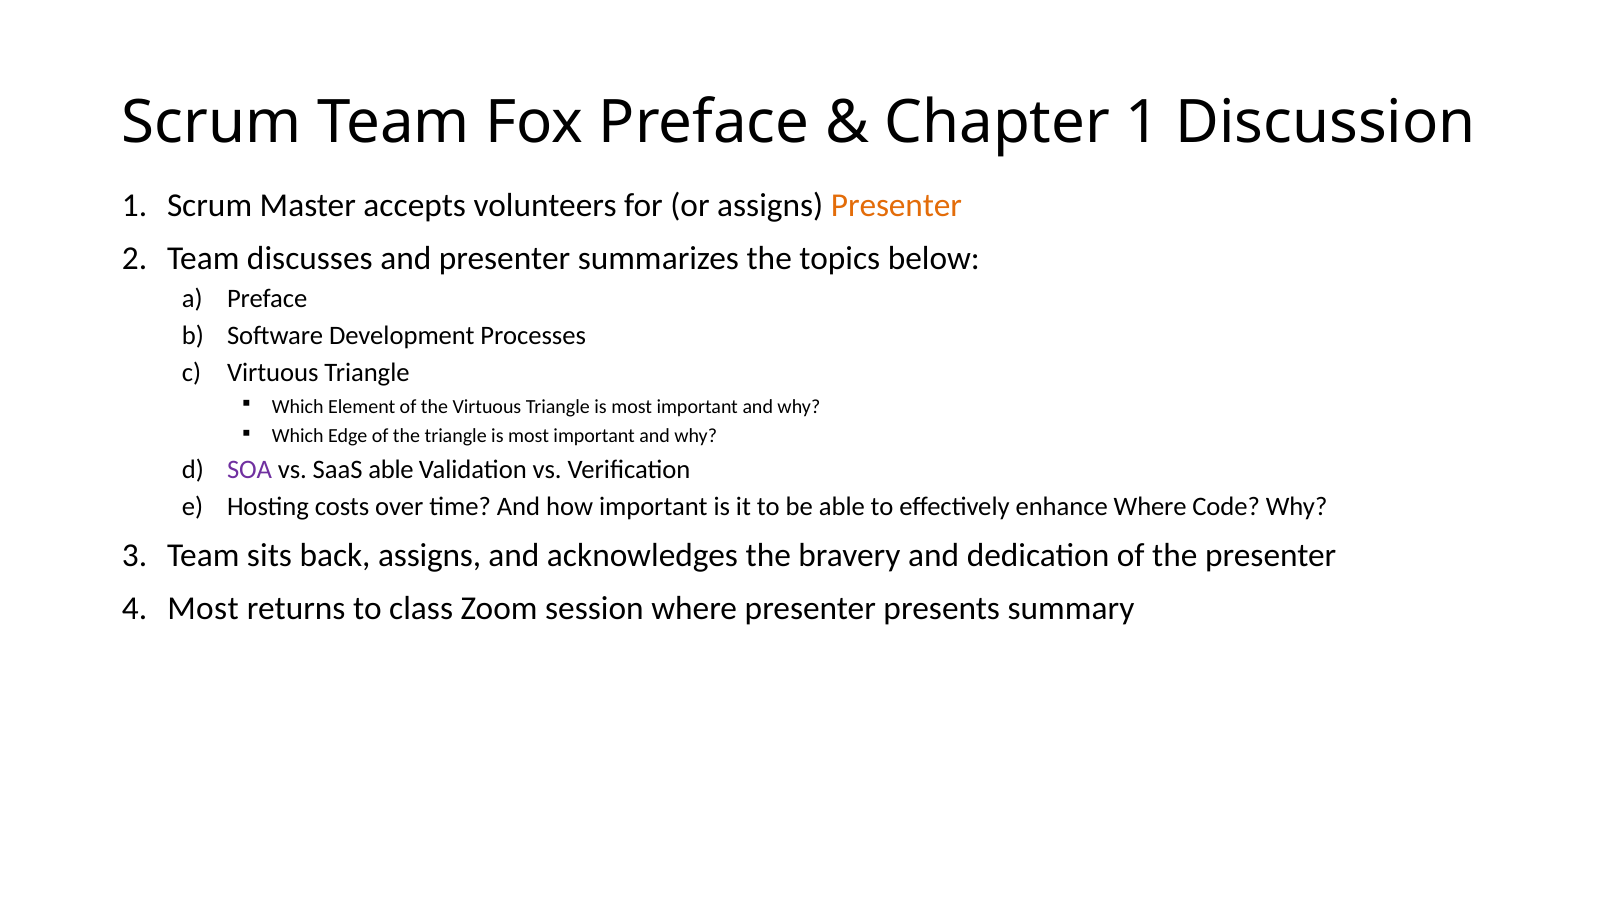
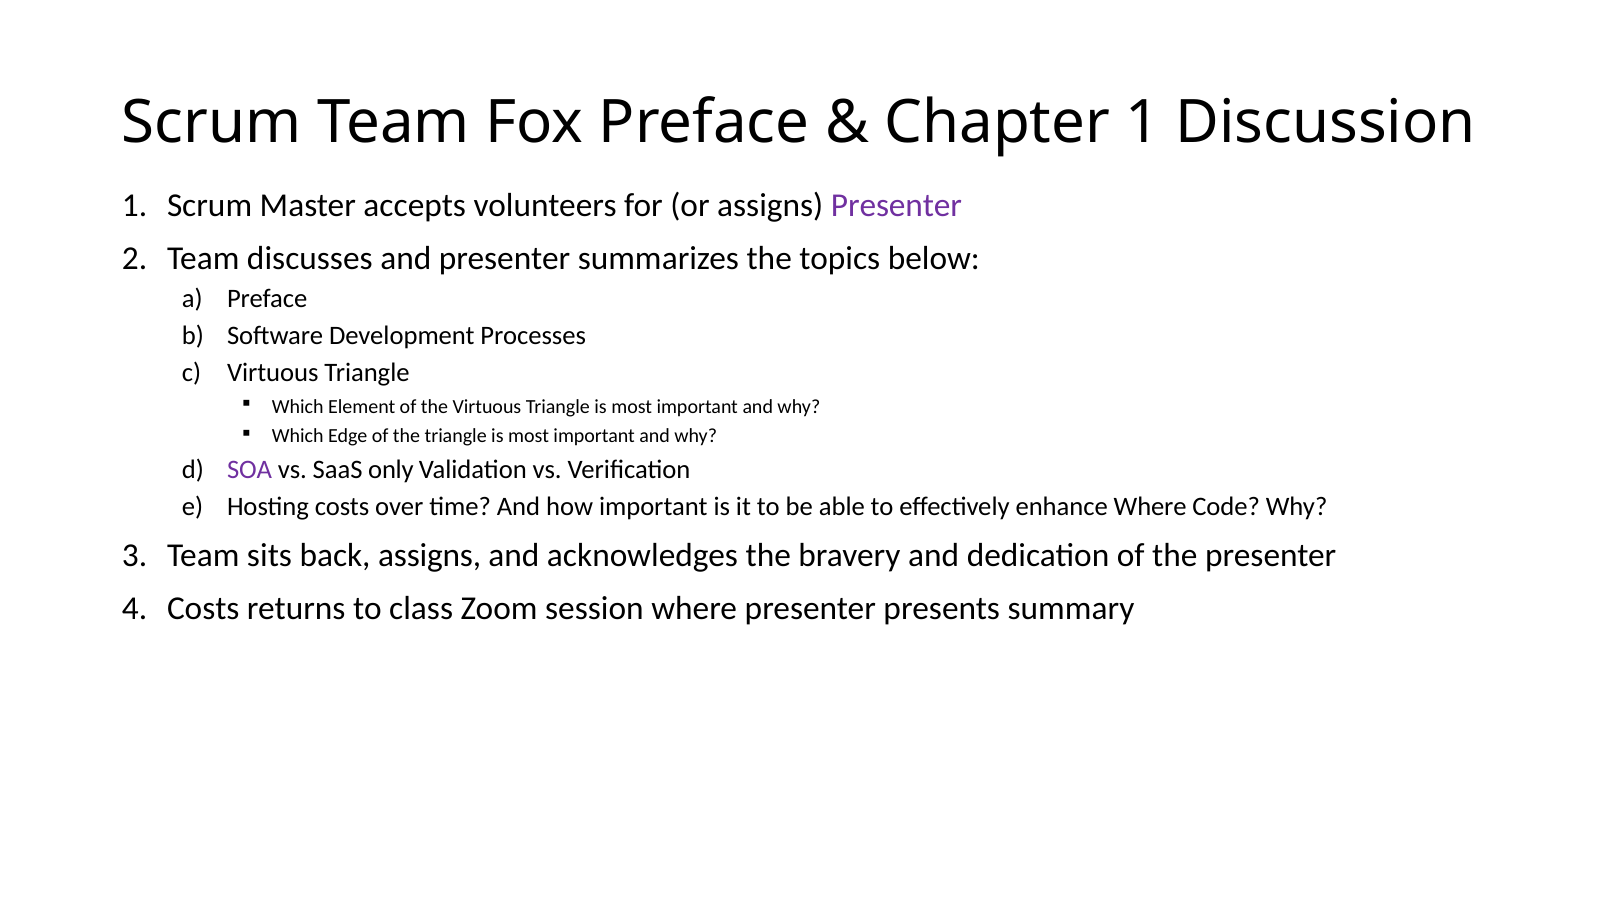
Presenter colour: orange -> purple (896, 205)
SaaS able: able -> only (391, 470)
Most: Most -> Costs (203, 609)
